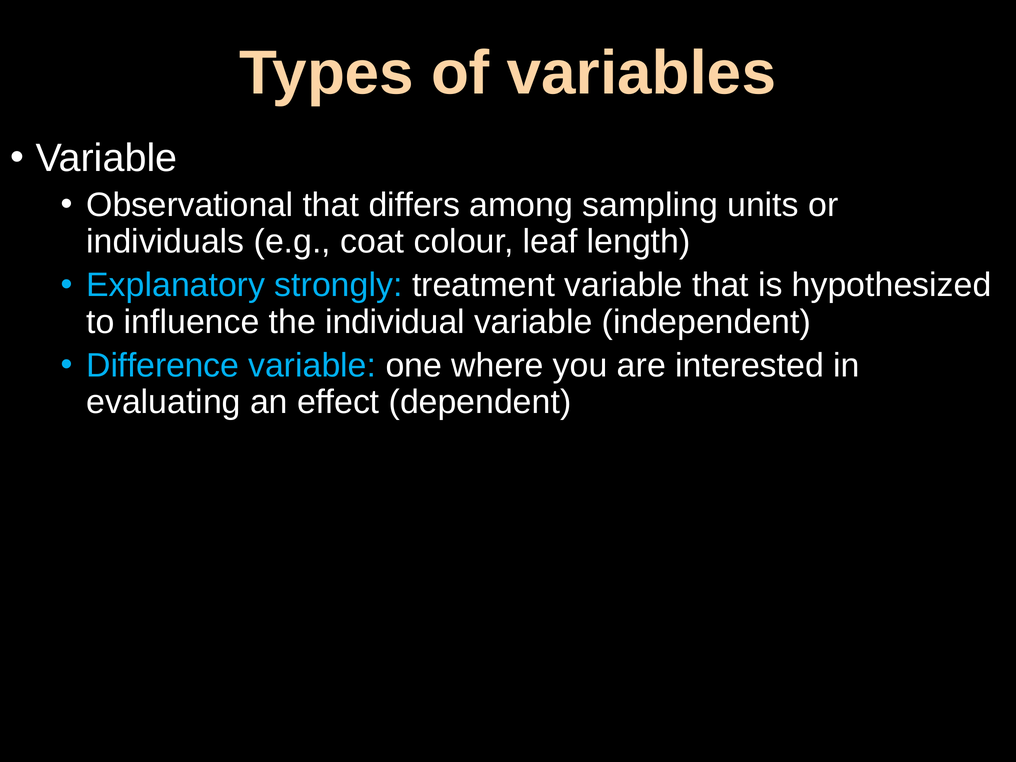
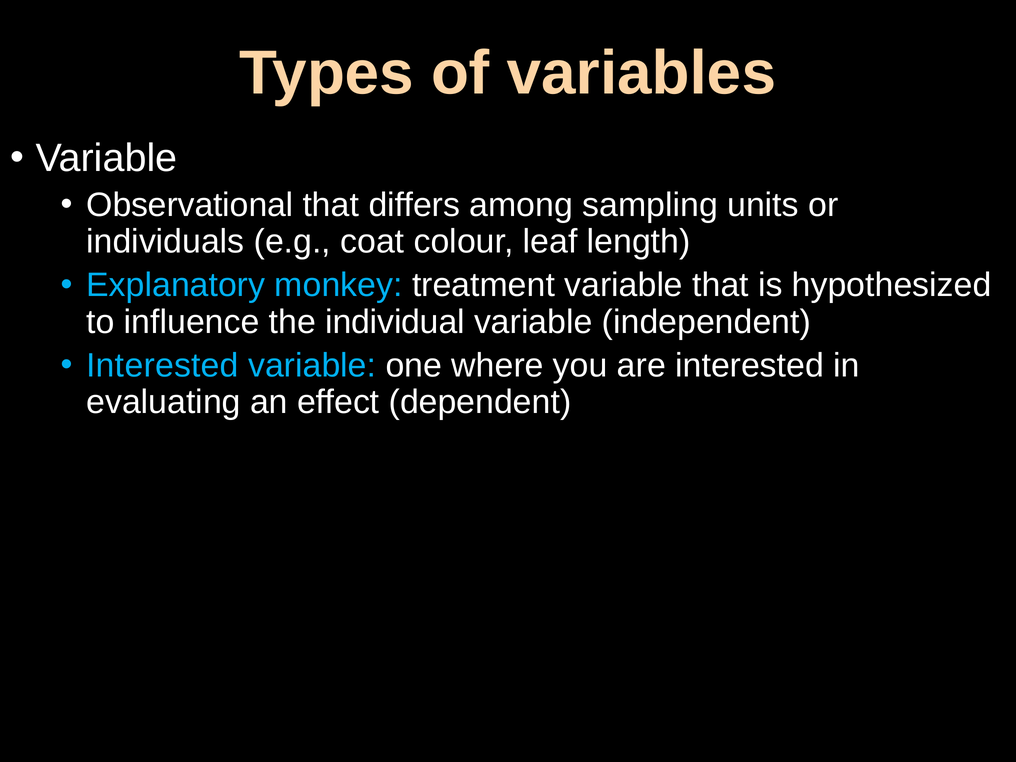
strongly: strongly -> monkey (338, 285)
Difference: Difference -> Interested (162, 365)
